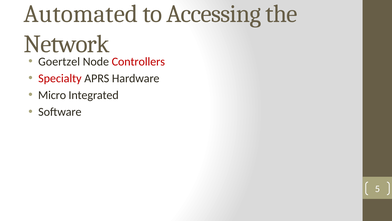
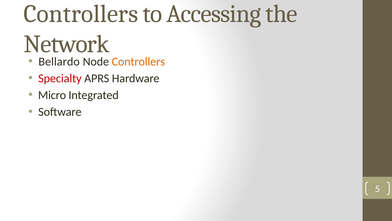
Automated: Automated -> Controllers (81, 14)
Goertzel: Goertzel -> Bellardo (59, 61)
Controllers colour: red -> orange (138, 61)
